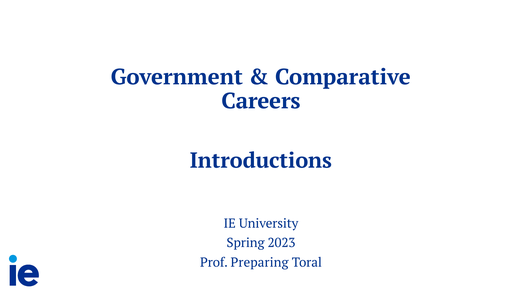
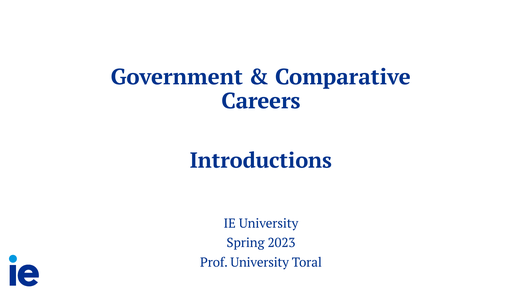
Prof Preparing: Preparing -> University (260, 262)
